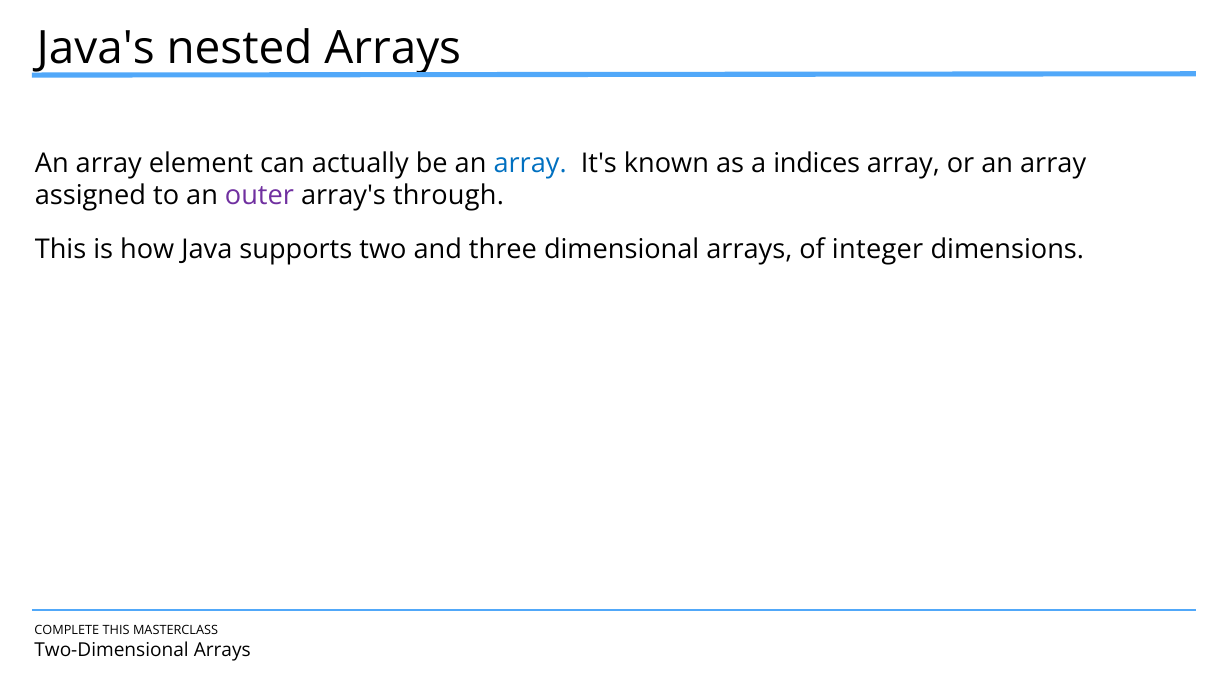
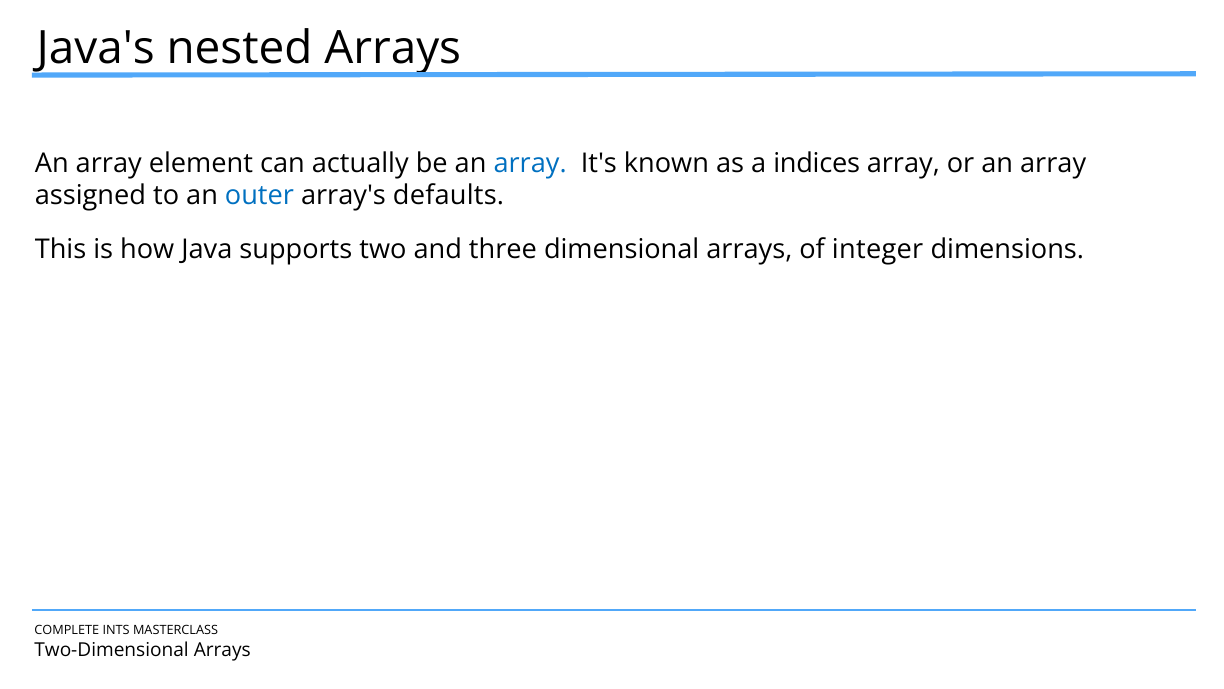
outer colour: purple -> blue (259, 196)
through: through -> defaults (449, 196)
COMPLETE THIS: THIS -> INTS (116, 630)
